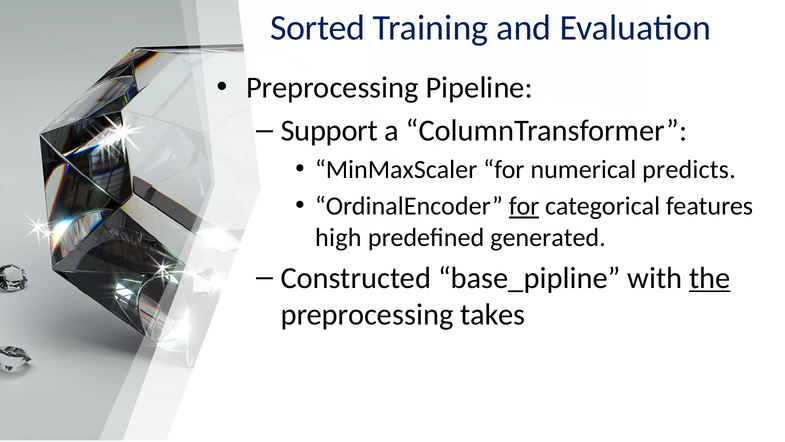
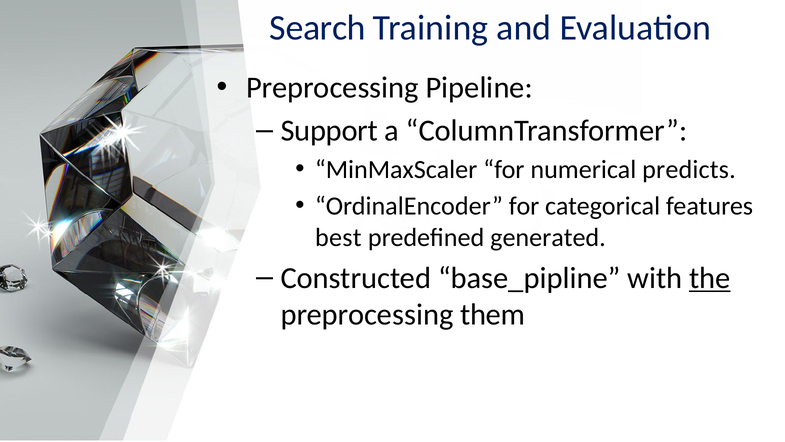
Sorted: Sorted -> Search (318, 28)
for underline: present -> none (524, 206)
high: high -> best (338, 237)
takes: takes -> them (493, 314)
